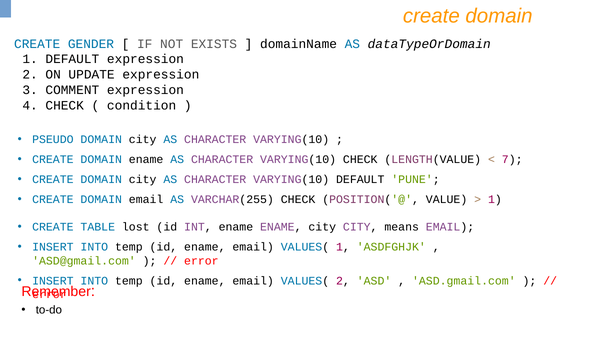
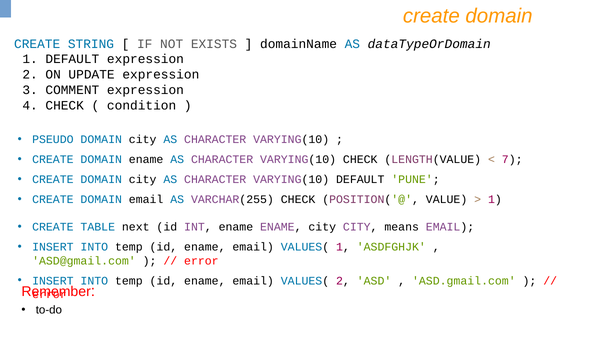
GENDER: GENDER -> STRING (91, 44)
lost: lost -> next (136, 227)
